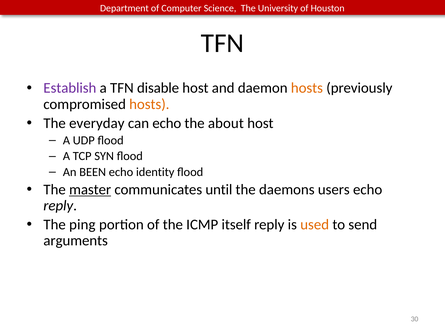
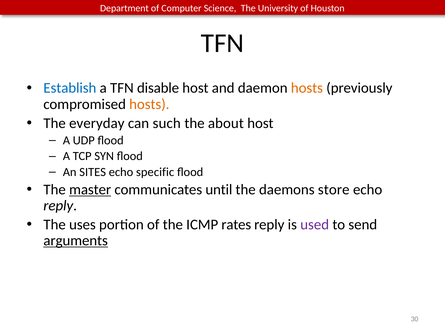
Establish colour: purple -> blue (70, 88)
can echo: echo -> such (167, 123)
BEEN: BEEN -> SITES (93, 172)
identity: identity -> specific (155, 172)
users: users -> store (334, 189)
ping: ping -> uses (82, 224)
itself: itself -> rates (236, 224)
used colour: orange -> purple (315, 224)
arguments underline: none -> present (76, 240)
